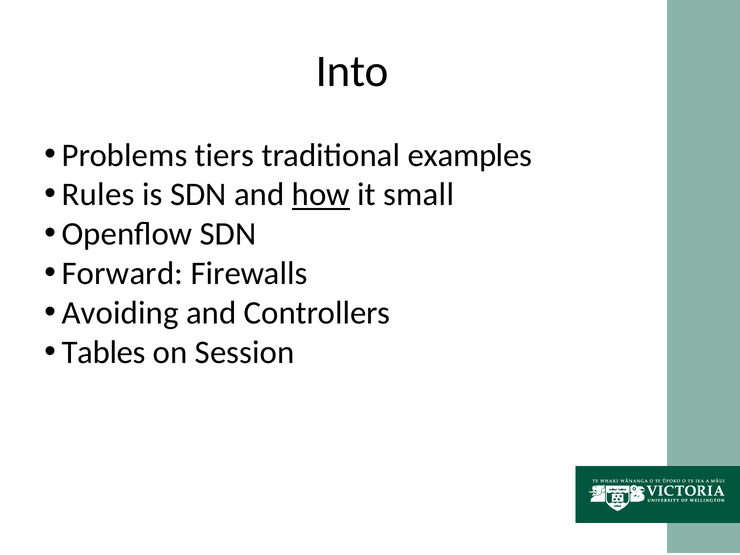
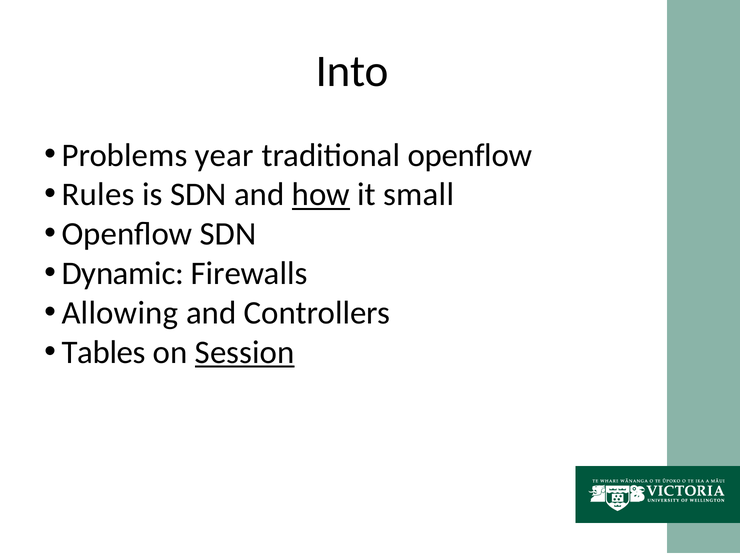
tiers: tiers -> year (224, 155)
traditional examples: examples -> openflow (470, 155)
Forward: Forward -> Dynamic (123, 274)
Avoiding: Avoiding -> Allowing (120, 313)
Session underline: none -> present (245, 353)
